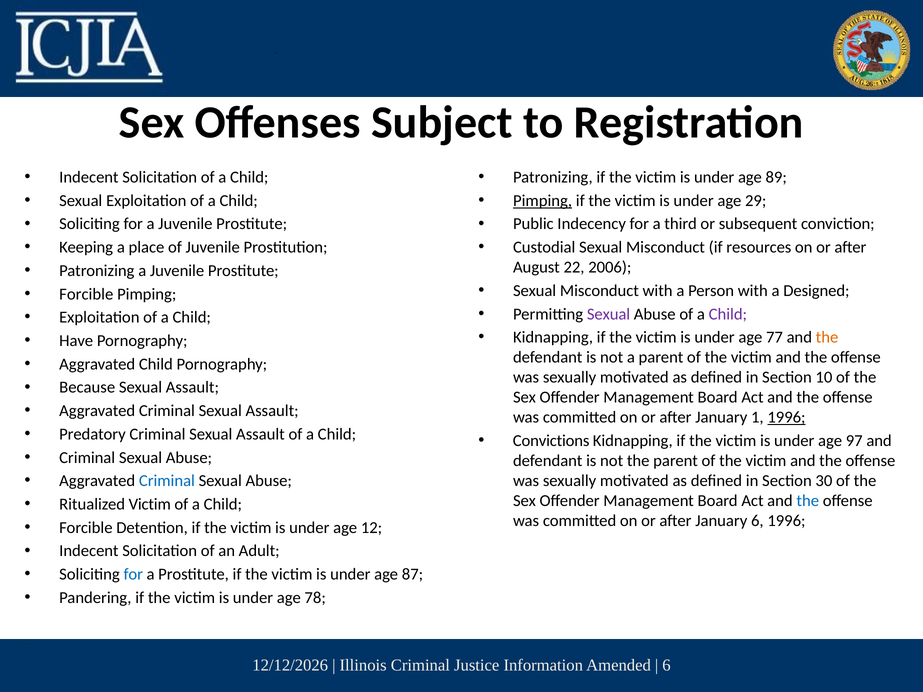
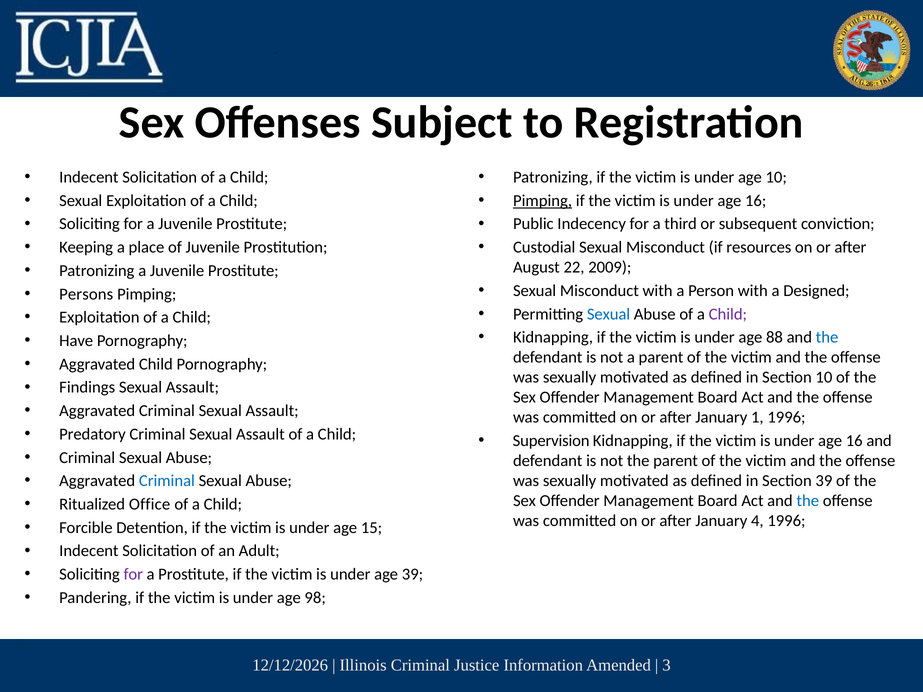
age 89: 89 -> 10 (776, 177)
29: 29 -> 16 (756, 201)
2006: 2006 -> 2009 (610, 267)
Forcible: Forcible -> Persons (86, 294)
Sexual colour: purple -> blue (609, 314)
77: 77 -> 88 (774, 338)
the colour: orange -> blue (827, 338)
Because: Because -> Findings (87, 388)
1996 underline: present -> none (786, 418)
Convictions: Convictions -> Supervision (551, 441)
97: 97 -> 16 (854, 441)
Section 30: 30 -> 39 (824, 481)
Ritualized Victim: Victim -> Office (150, 504)
January 6: 6 -> 4 (757, 521)
12: 12 -> 15 (372, 528)
for colour: blue -> purple (133, 575)
age 87: 87 -> 39 (412, 575)
78: 78 -> 98 (315, 598)
6: 6 -> 3 (666, 666)
